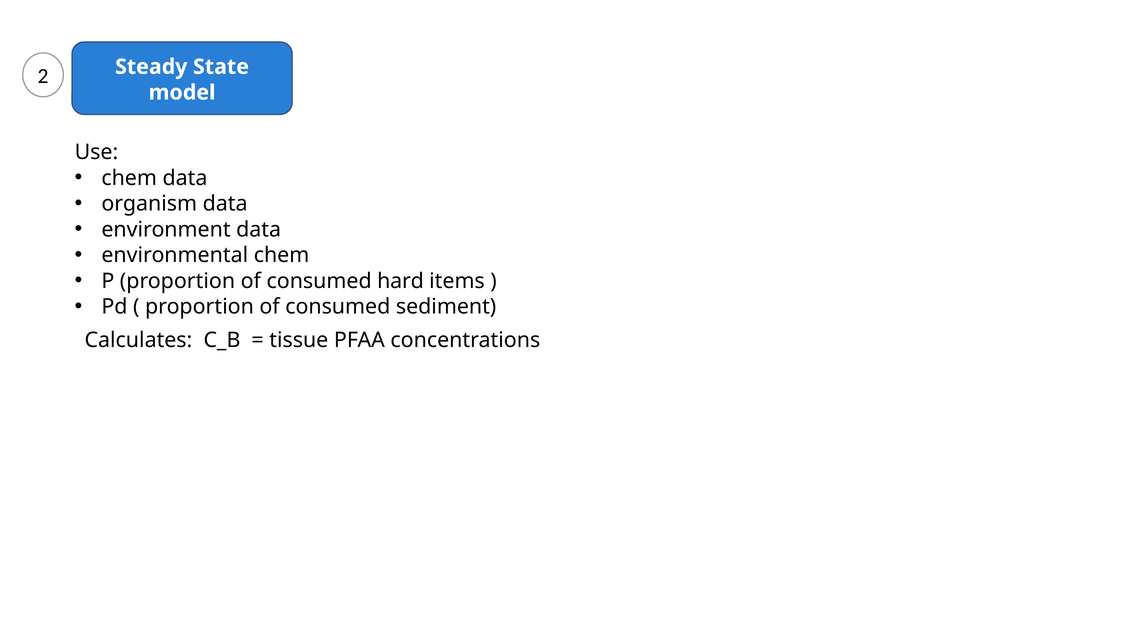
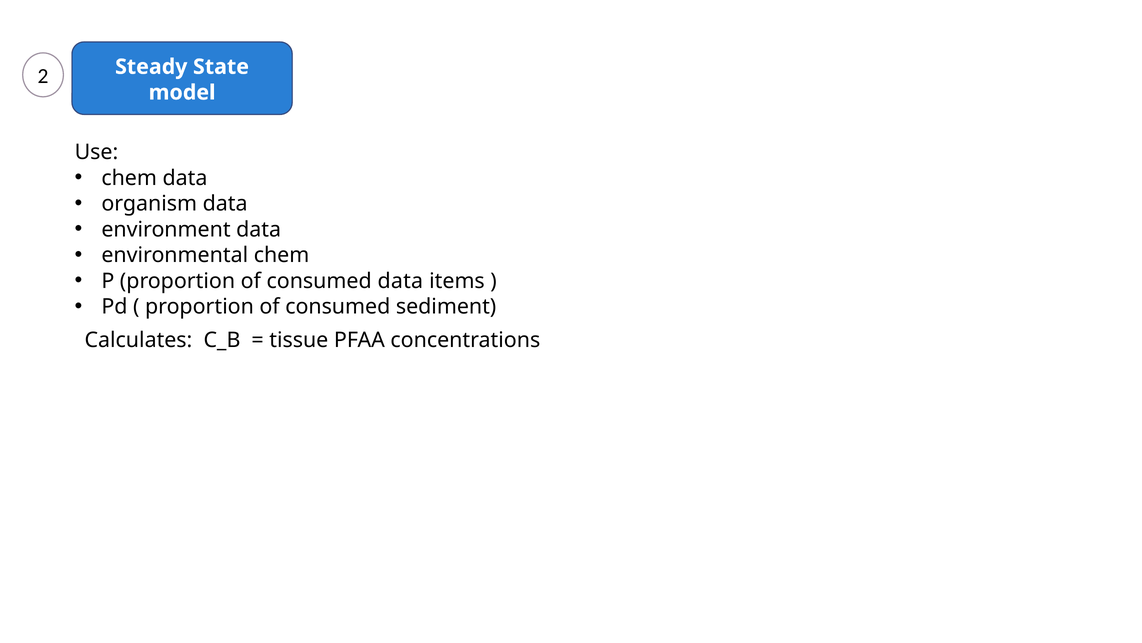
consumed hard: hard -> data (400, 281)
